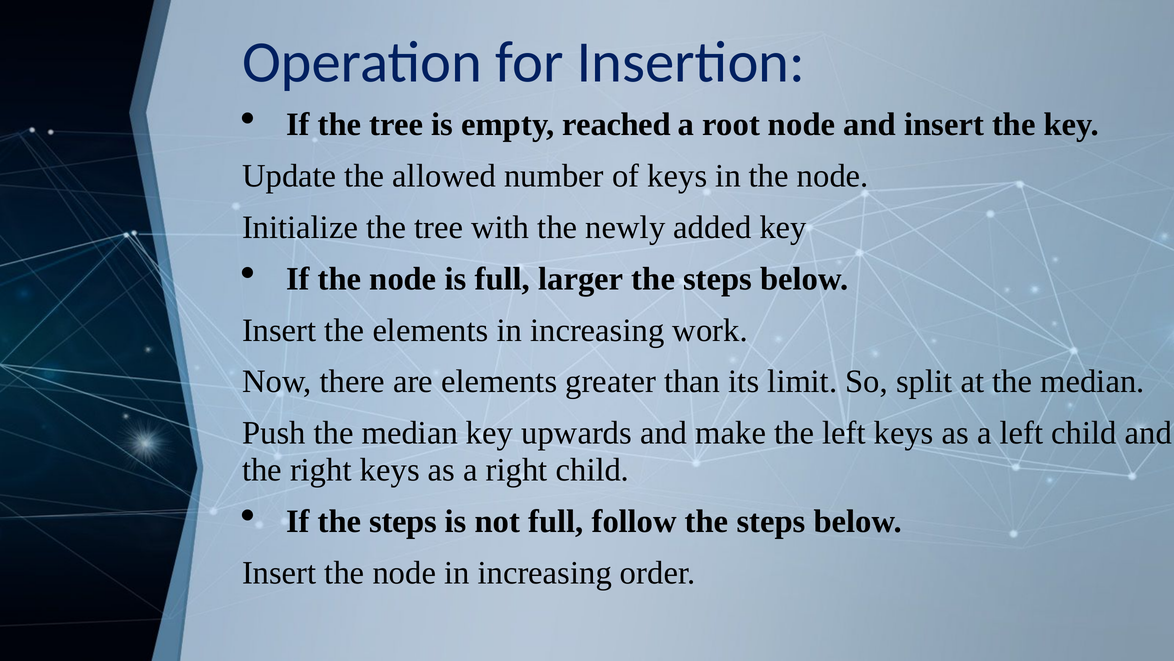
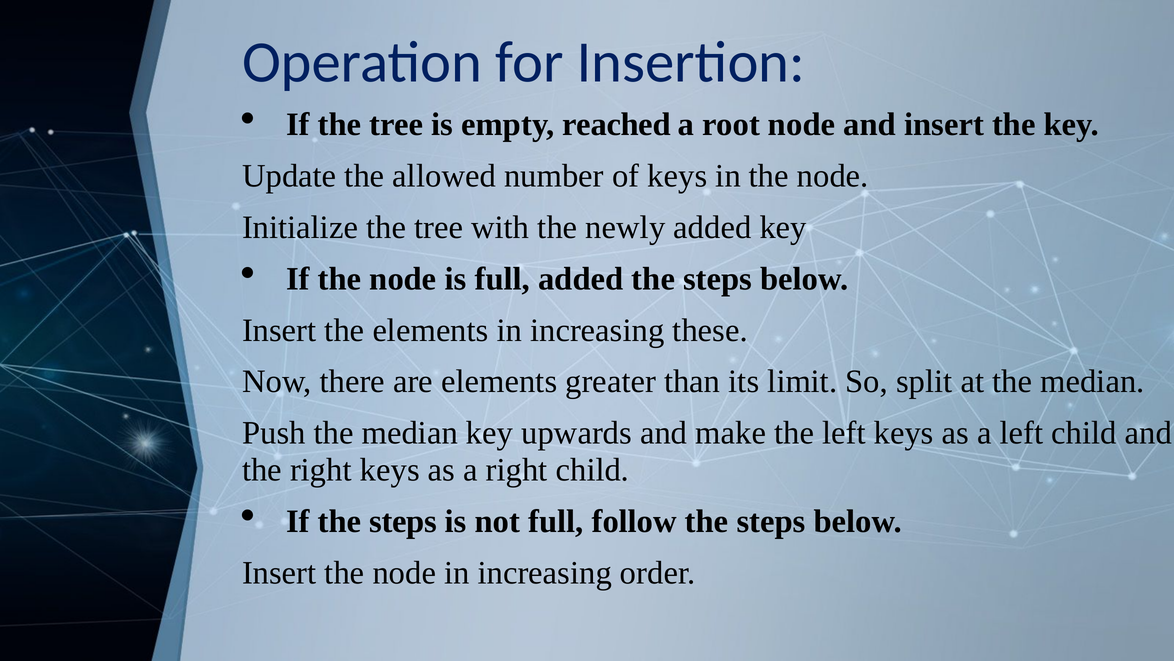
full larger: larger -> added (581, 279)
work: work -> these (710, 330)
